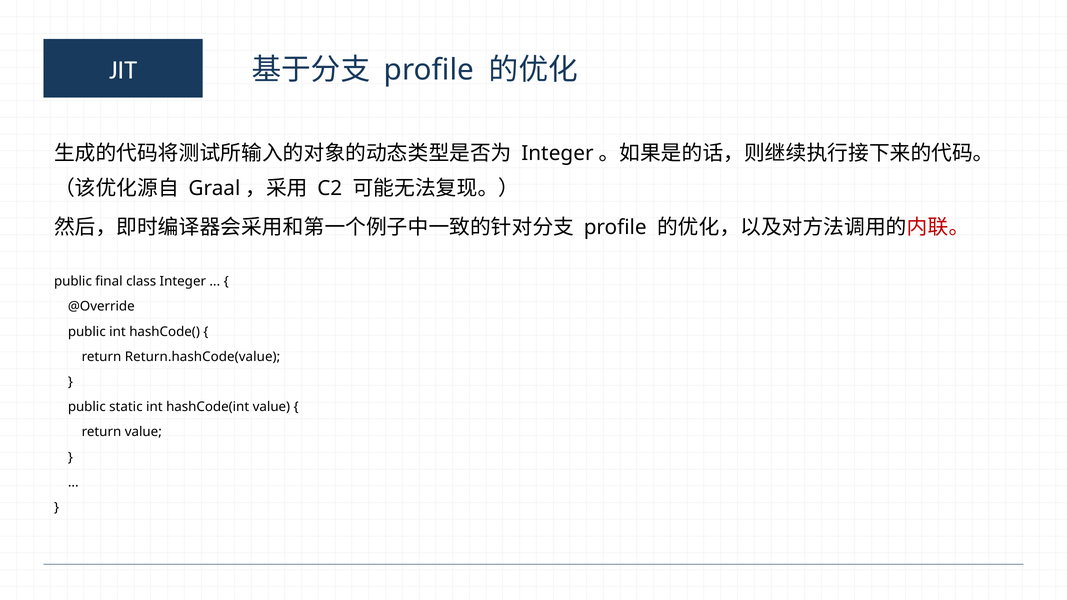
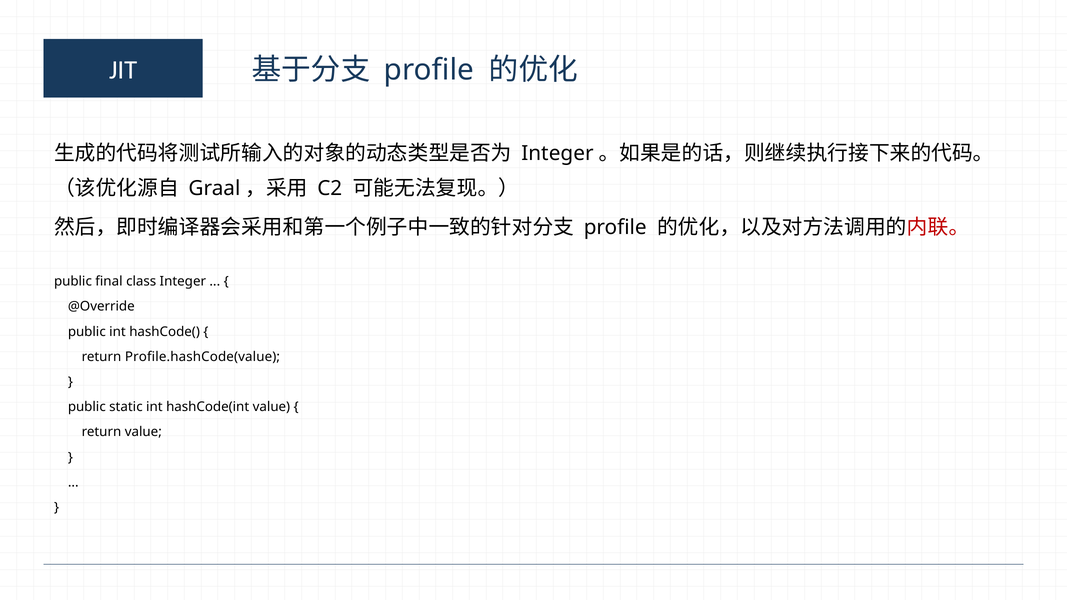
Return.hashCode(value: Return.hashCode(value -> Profile.hashCode(value (202, 357)
